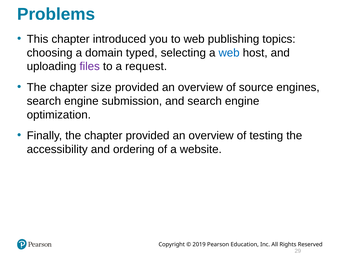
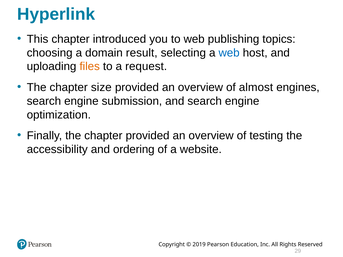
Problems: Problems -> Hyperlink (56, 14)
typed: typed -> result (142, 53)
files colour: purple -> orange (90, 67)
source: source -> almost (256, 87)
